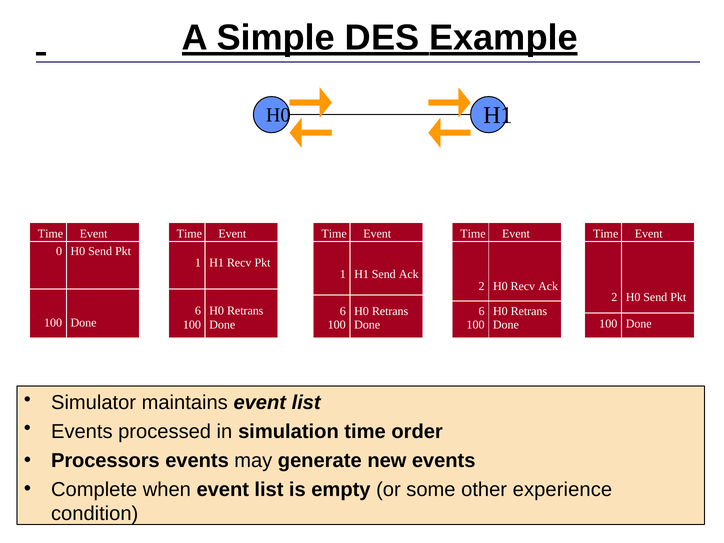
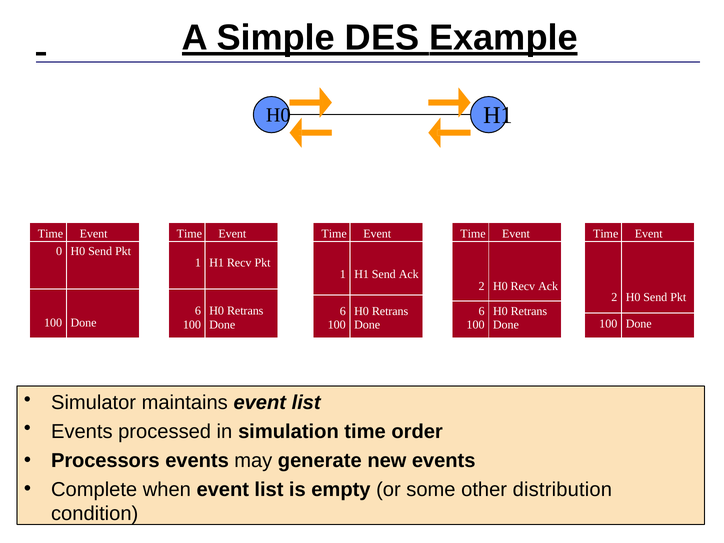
experience: experience -> distribution (562, 489)
